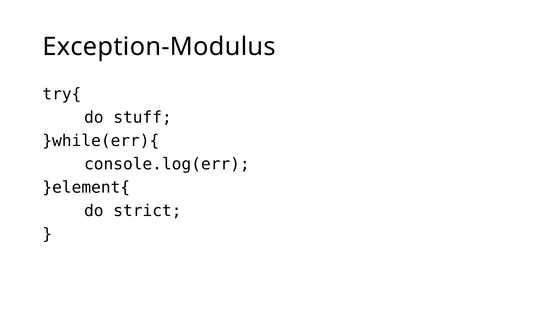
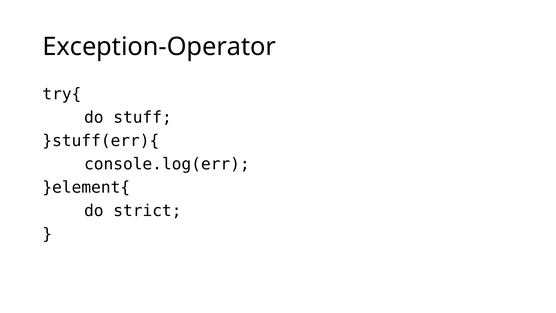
Exception-Modulus: Exception-Modulus -> Exception-Operator (159, 47)
}while(err){: }while(err){ -> }stuff(err){ (101, 141)
